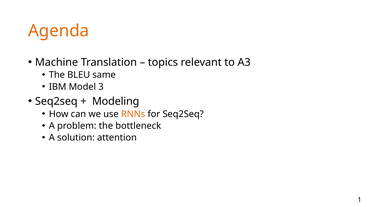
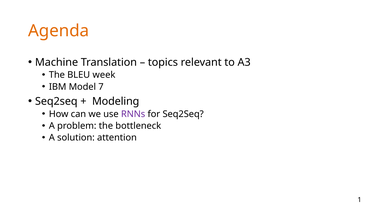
same: same -> week (104, 75)
3: 3 -> 7 (101, 87)
RNNs colour: orange -> purple (133, 114)
